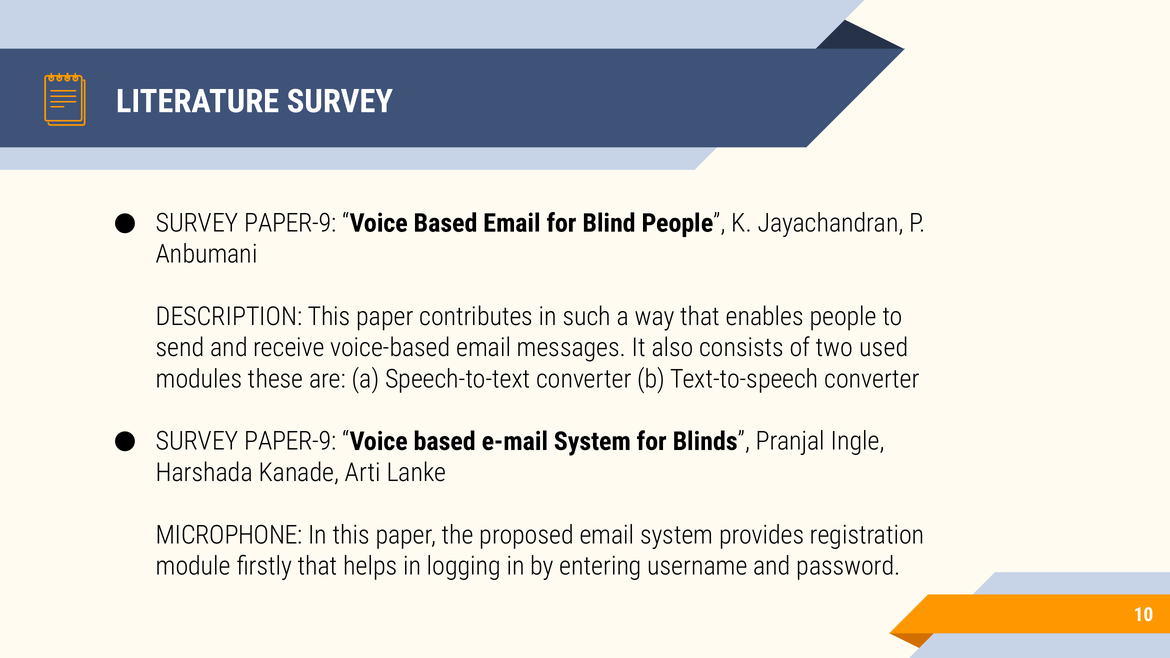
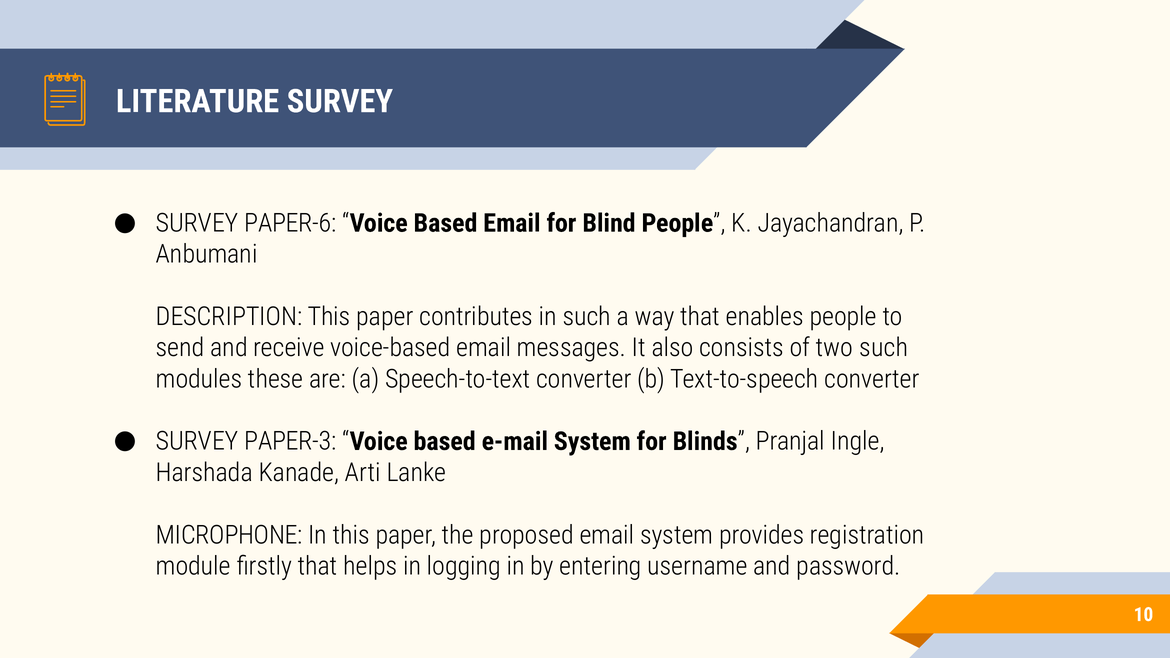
PAPER-9: PAPER-9 -> PAPER-6 (290, 223)
two used: used -> such (884, 348)
PAPER-9: PAPER-9 -> PAPER-3 (290, 442)
